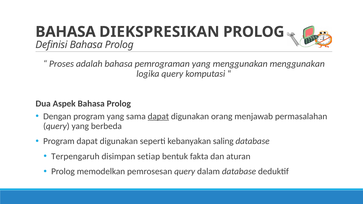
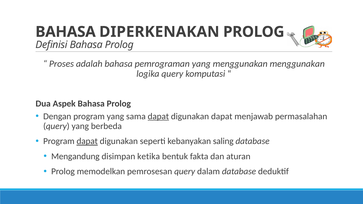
DIEKSPRESIKAN: DIEKSPRESIKAN -> DIPERKENAKAN (159, 32)
digunakan orang: orang -> dapat (222, 116)
dapat underline: none -> present (87, 141)
Terpengaruh: Terpengaruh -> Mengandung (75, 156)
setiap: setiap -> ketika (149, 156)
